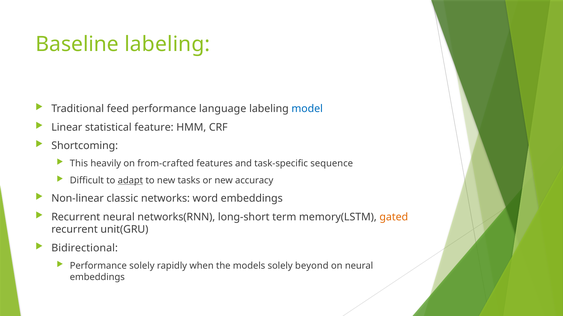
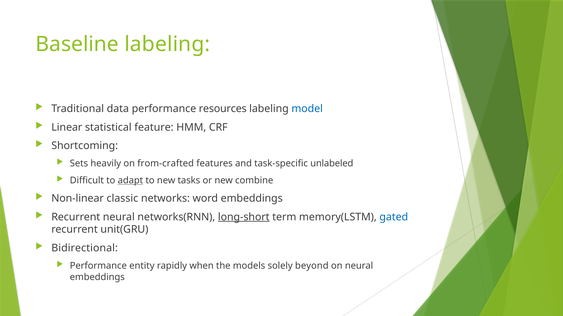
feed: feed -> data (118, 109)
language: language -> resources (223, 109)
This: This -> Sets (79, 164)
sequence: sequence -> unlabeled (332, 164)
accuracy: accuracy -> combine (254, 181)
long-short underline: none -> present (244, 217)
gated colour: orange -> blue (394, 217)
Performance solely: solely -> entity (142, 266)
